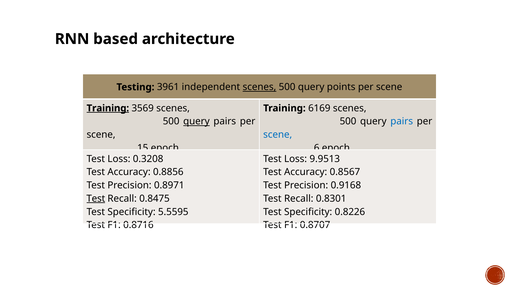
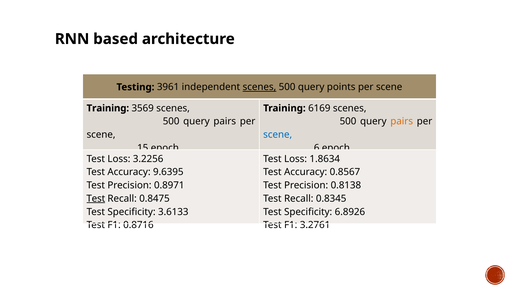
Training underline: present -> none (108, 108)
query underline: present -> none (196, 121)
pairs colour: blue -> orange (402, 121)
0.3208: 0.3208 -> 3.2256 (148, 159)
9.9513: 9.9513 -> 1.8634 (325, 159)
0.8856: 0.8856 -> 9.6395 (168, 172)
0.9168: 0.9168 -> 0.8138 (346, 185)
0.8301: 0.8301 -> 0.8345 (331, 199)
5.5595: 5.5595 -> 3.6133 (173, 212)
0.8226: 0.8226 -> 6.8926 (350, 212)
0.8707: 0.8707 -> 3.2761 (315, 225)
